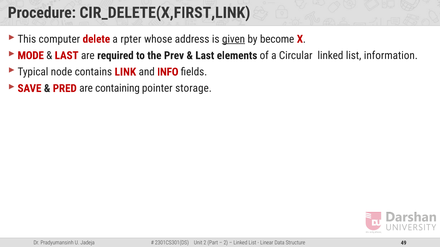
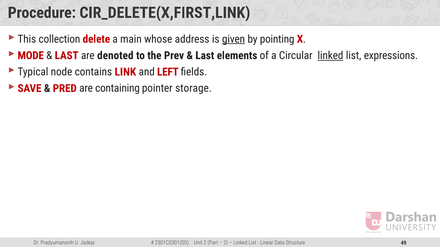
computer: computer -> collection (59, 39)
rpter: rpter -> main (131, 39)
become: become -> pointing (277, 39)
required: required -> denoted (115, 56)
linked underline: none -> present (330, 56)
information: information -> expressions (391, 56)
INFO: INFO -> LEFT (168, 72)
